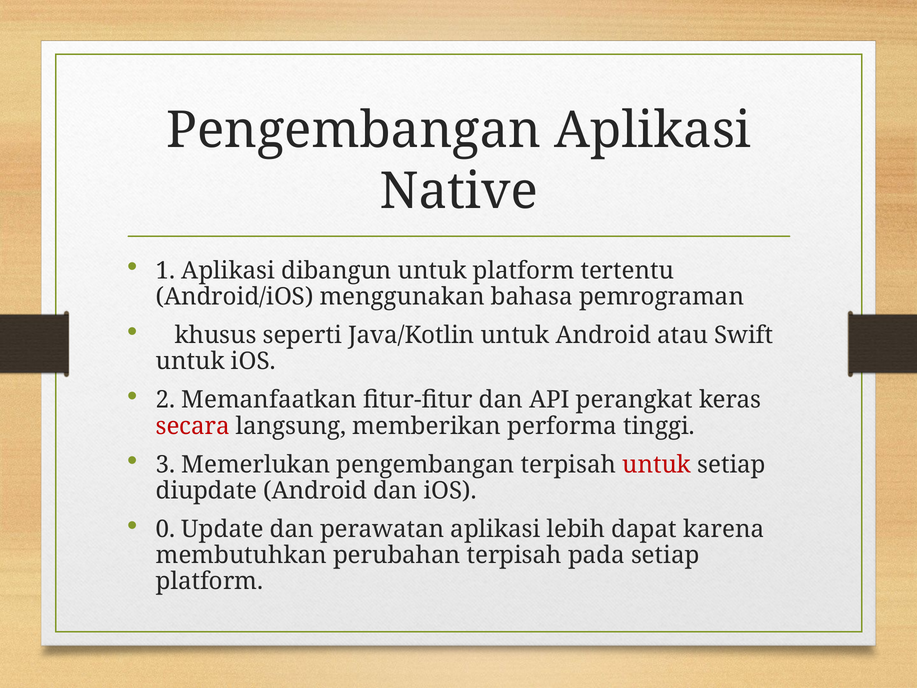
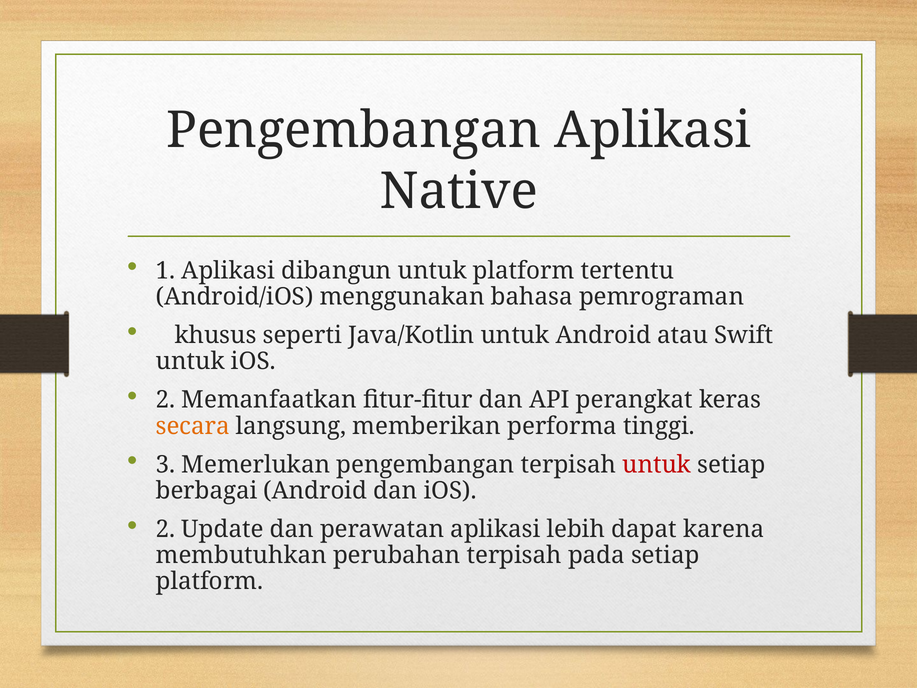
secara colour: red -> orange (193, 426)
diupdate: diupdate -> berbagai (207, 491)
0: 0 -> 2 (166, 529)
